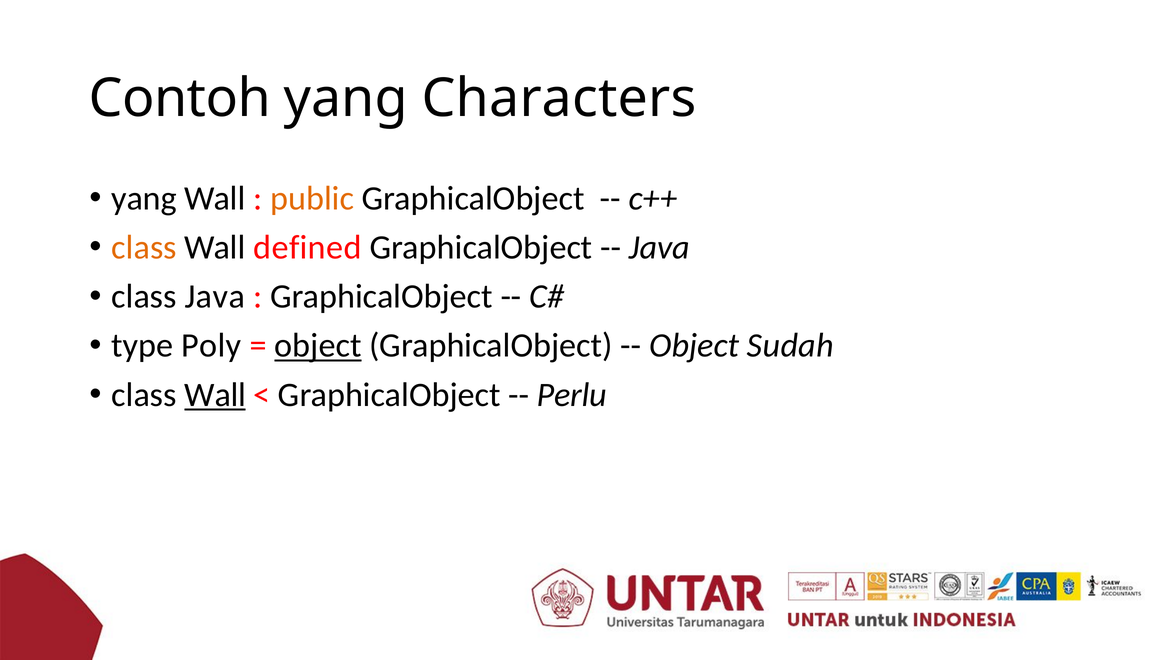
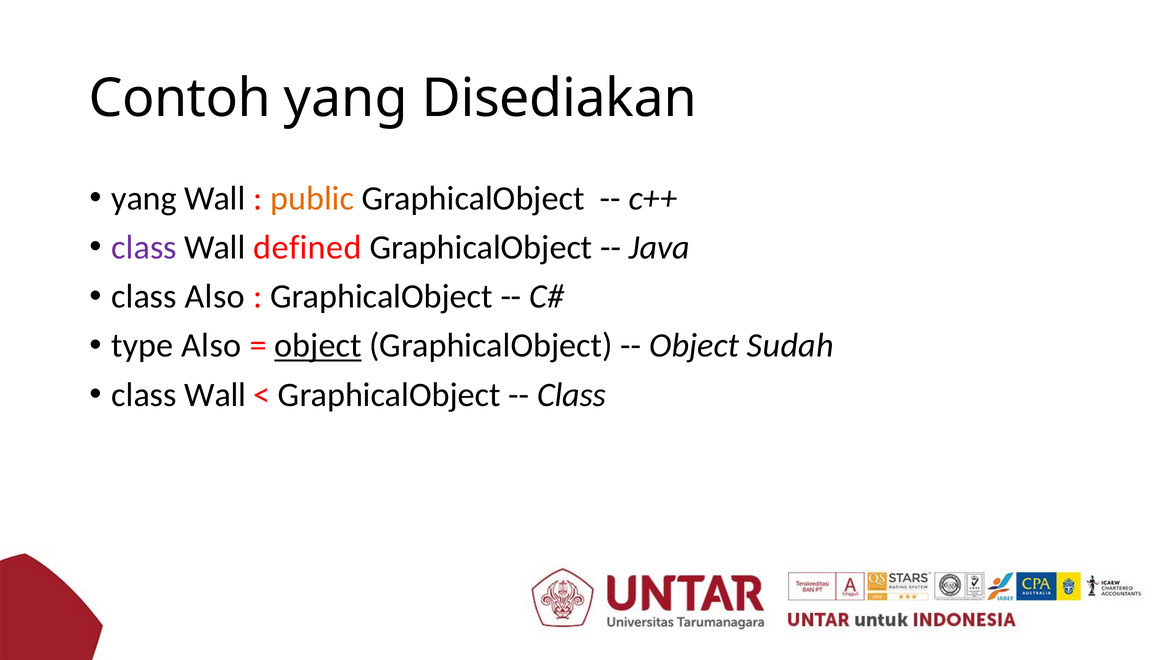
Characters: Characters -> Disediakan (559, 99)
class colour: orange -> purple (144, 247)
class Java: Java -> Also (215, 296)
type Poly: Poly -> Also (211, 346)
Wall underline: present -> none (215, 395)
Perlu: Perlu -> Class (572, 395)
